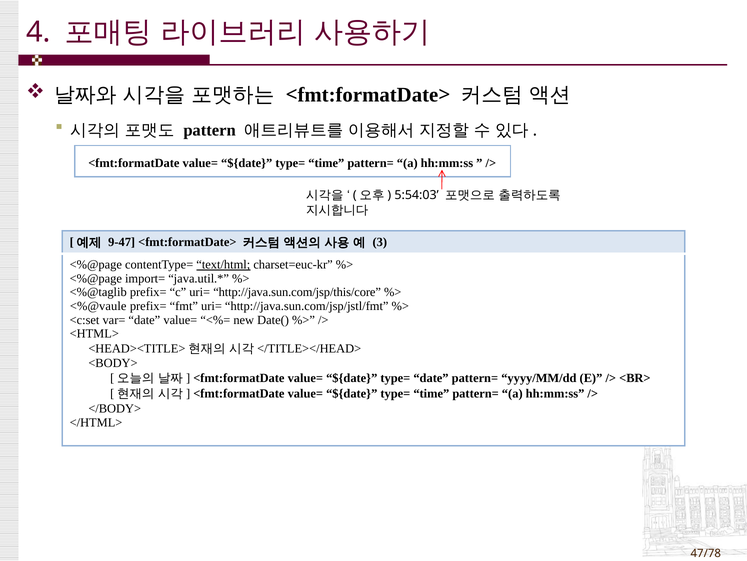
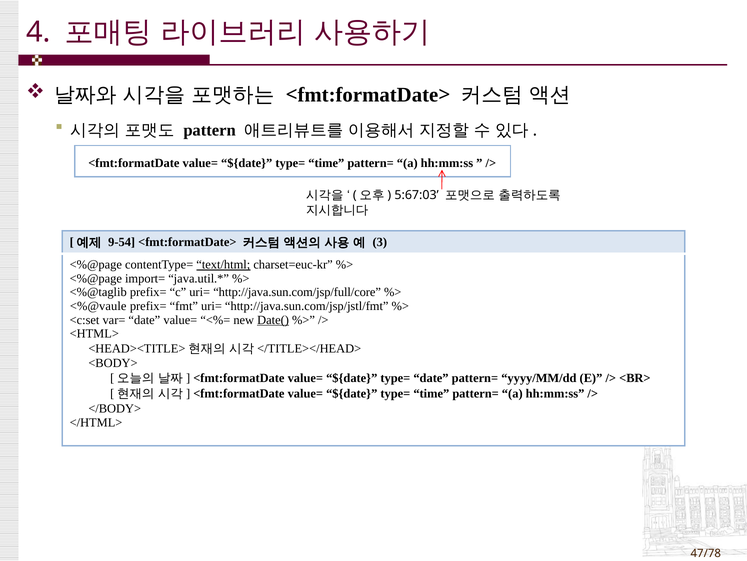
5:54:03: 5:54:03 -> 5:67:03 (417, 195)
9-47: 9-47 -> 9-54 (122, 242)
http://java.sun.com/jsp/this/core: http://java.sun.com/jsp/this/core -> http://java.sun.com/jsp/full/core (297, 292)
Date( underline: none -> present (273, 320)
